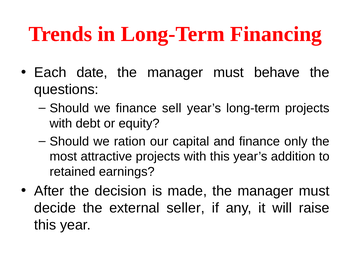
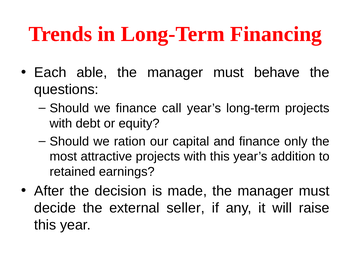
date: date -> able (92, 73)
sell: sell -> call (172, 108)
